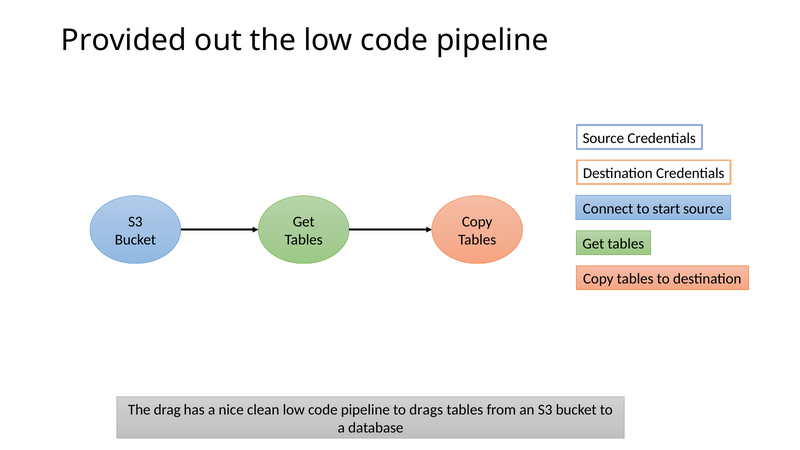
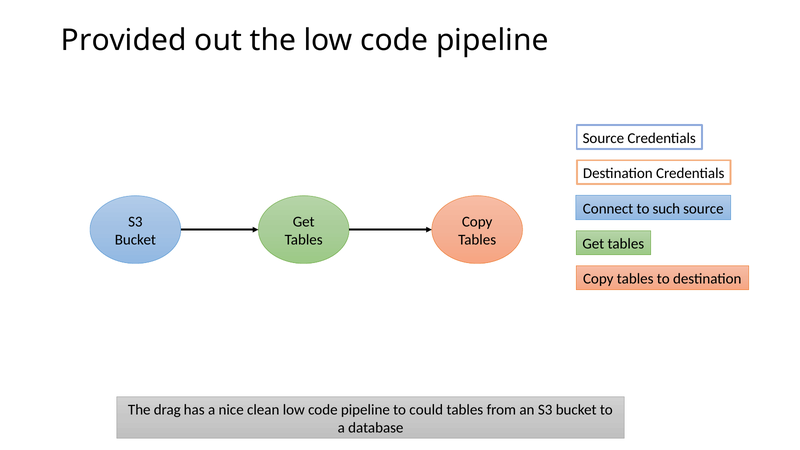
start: start -> such (666, 209)
drags: drags -> could (426, 410)
